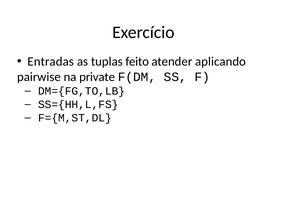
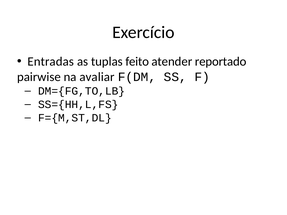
aplicando: aplicando -> reportado (221, 62)
private: private -> avaliar (97, 77)
